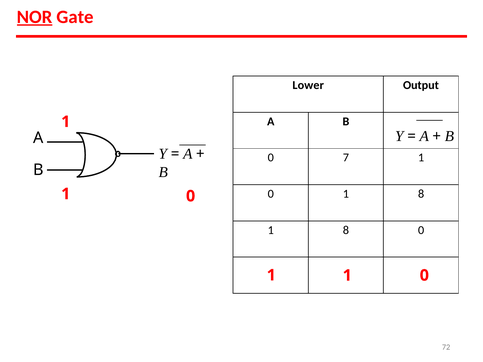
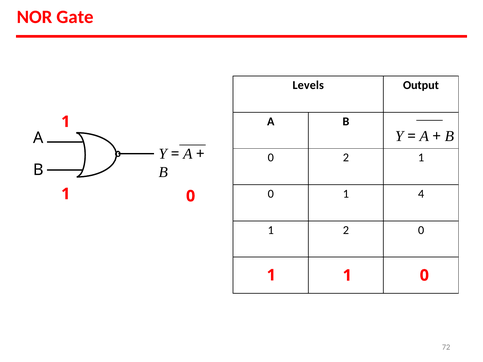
NOR underline: present -> none (35, 17)
Lower: Lower -> Levels (308, 85)
0 7: 7 -> 2 (346, 158)
0 1 8: 8 -> 4 (421, 194)
8: 8 -> 2 (346, 230)
